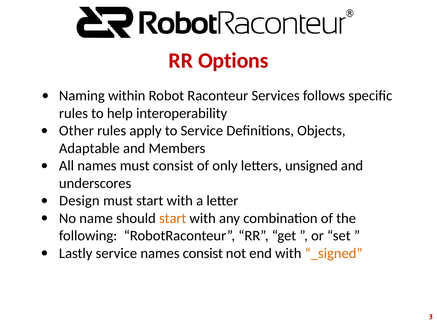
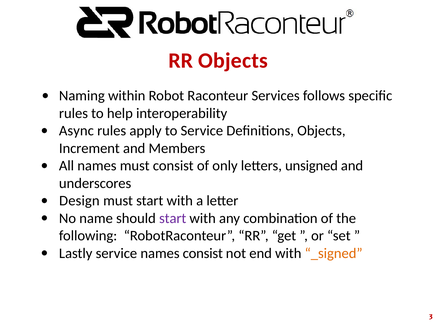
RR Options: Options -> Objects (233, 60)
Other: Other -> Async (76, 131)
Adaptable: Adaptable -> Increment (89, 148)
start colour: orange -> purple (173, 218)
